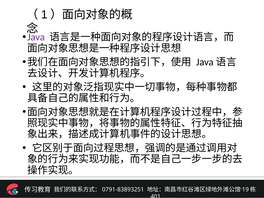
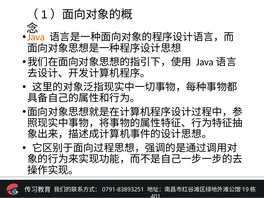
Java colour: purple -> orange (36, 37)
